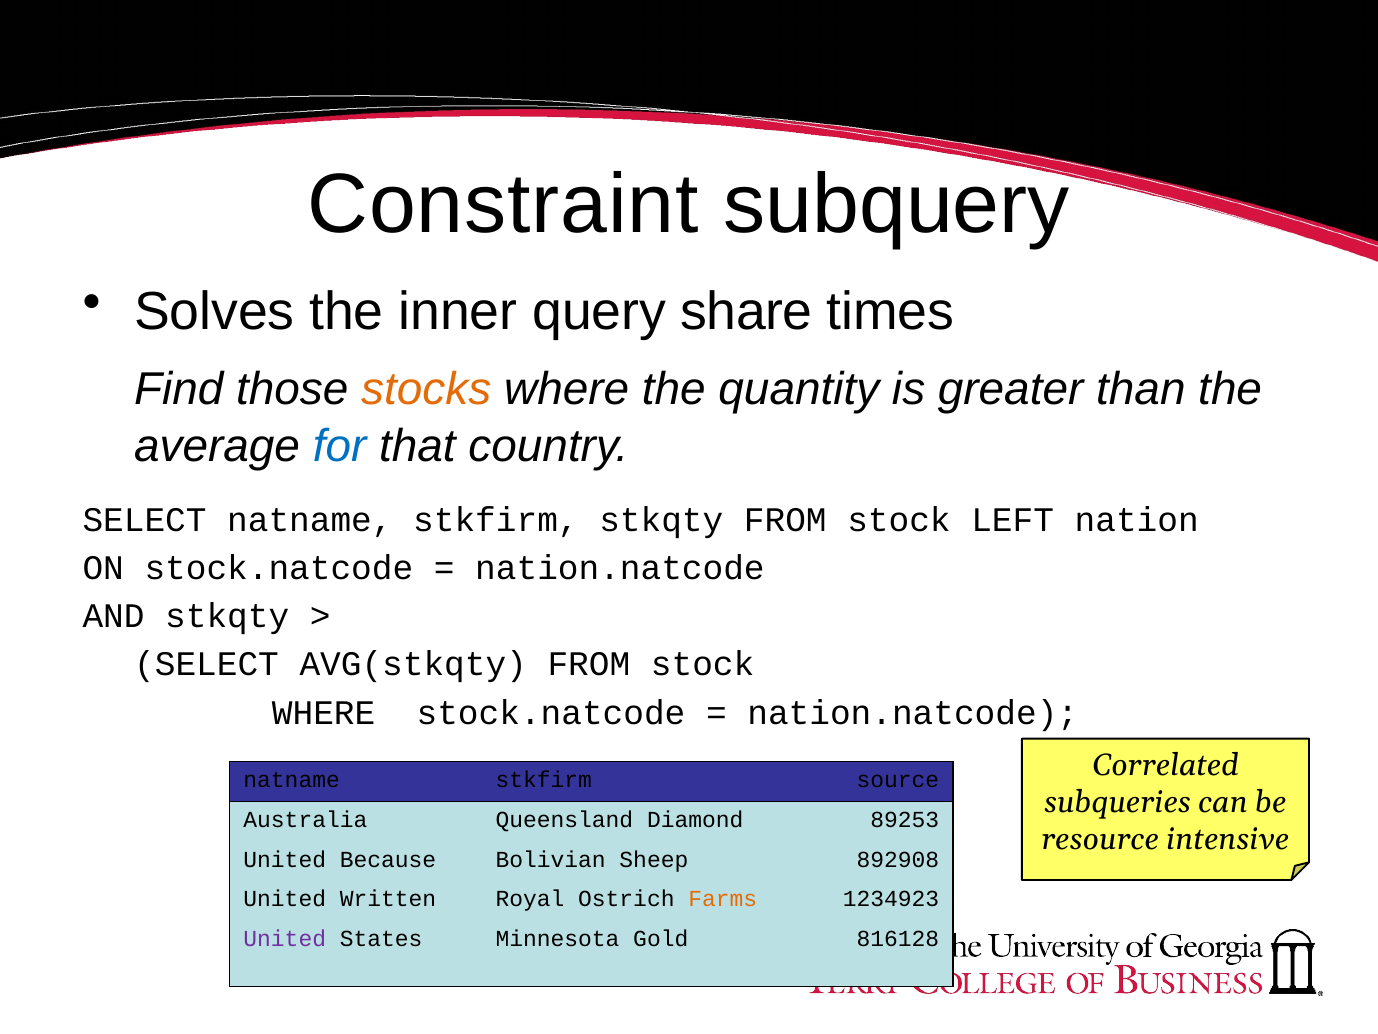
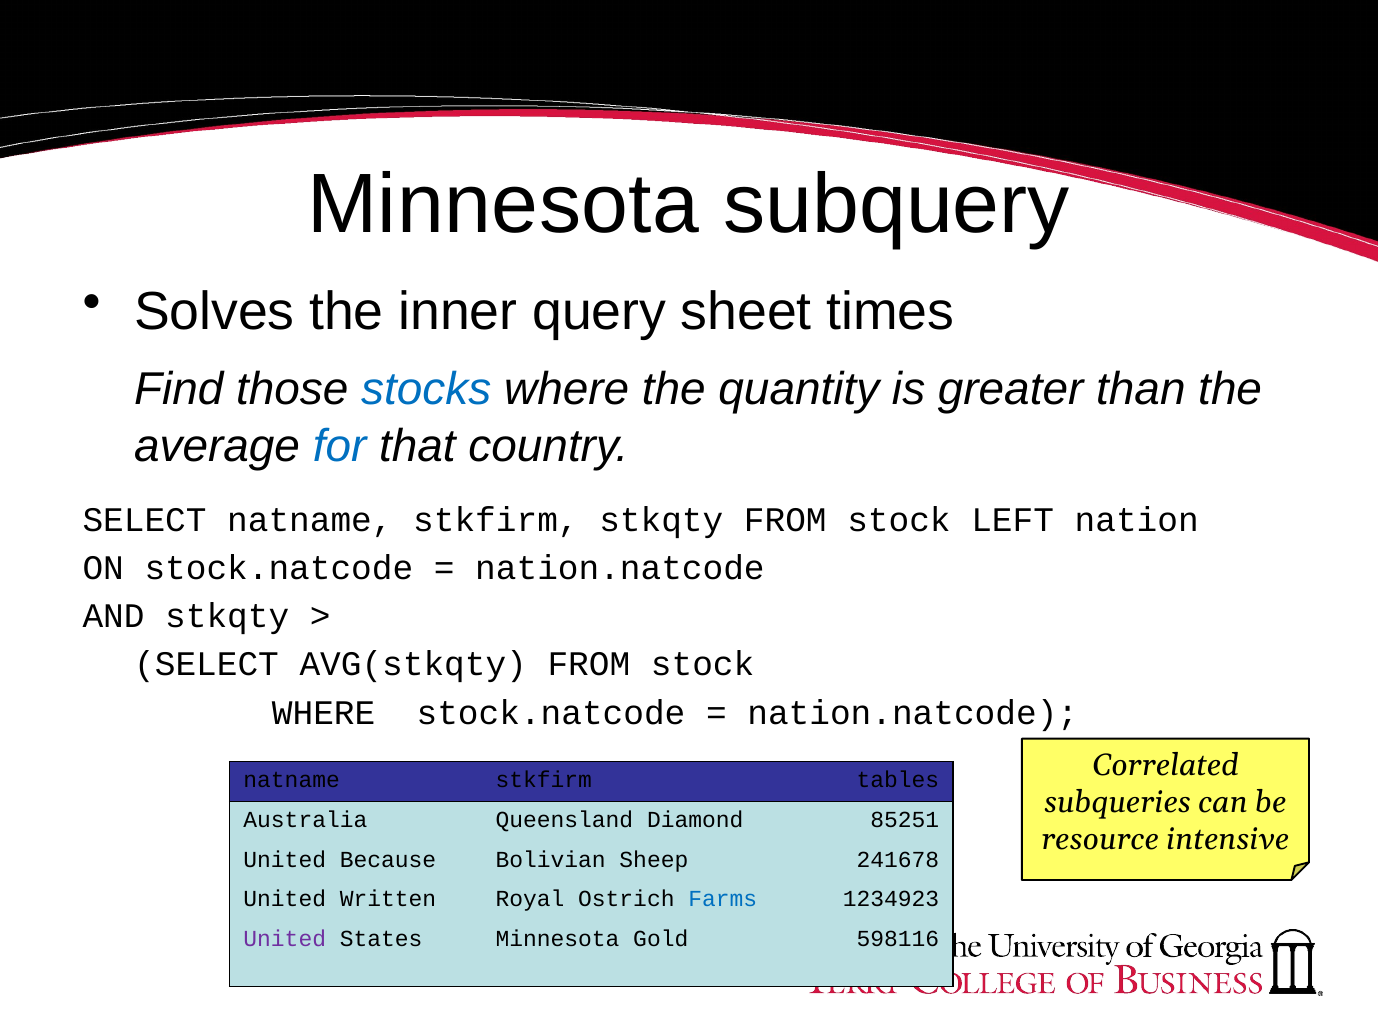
Constraint: Constraint -> Minnesota (503, 204)
share: share -> sheet (746, 311)
stocks colour: orange -> blue (426, 389)
source: source -> tables (898, 780)
89253: 89253 -> 85251 (905, 819)
892908: 892908 -> 241678 (898, 859)
Farms colour: orange -> blue (723, 899)
816128: 816128 -> 598116 (898, 939)
